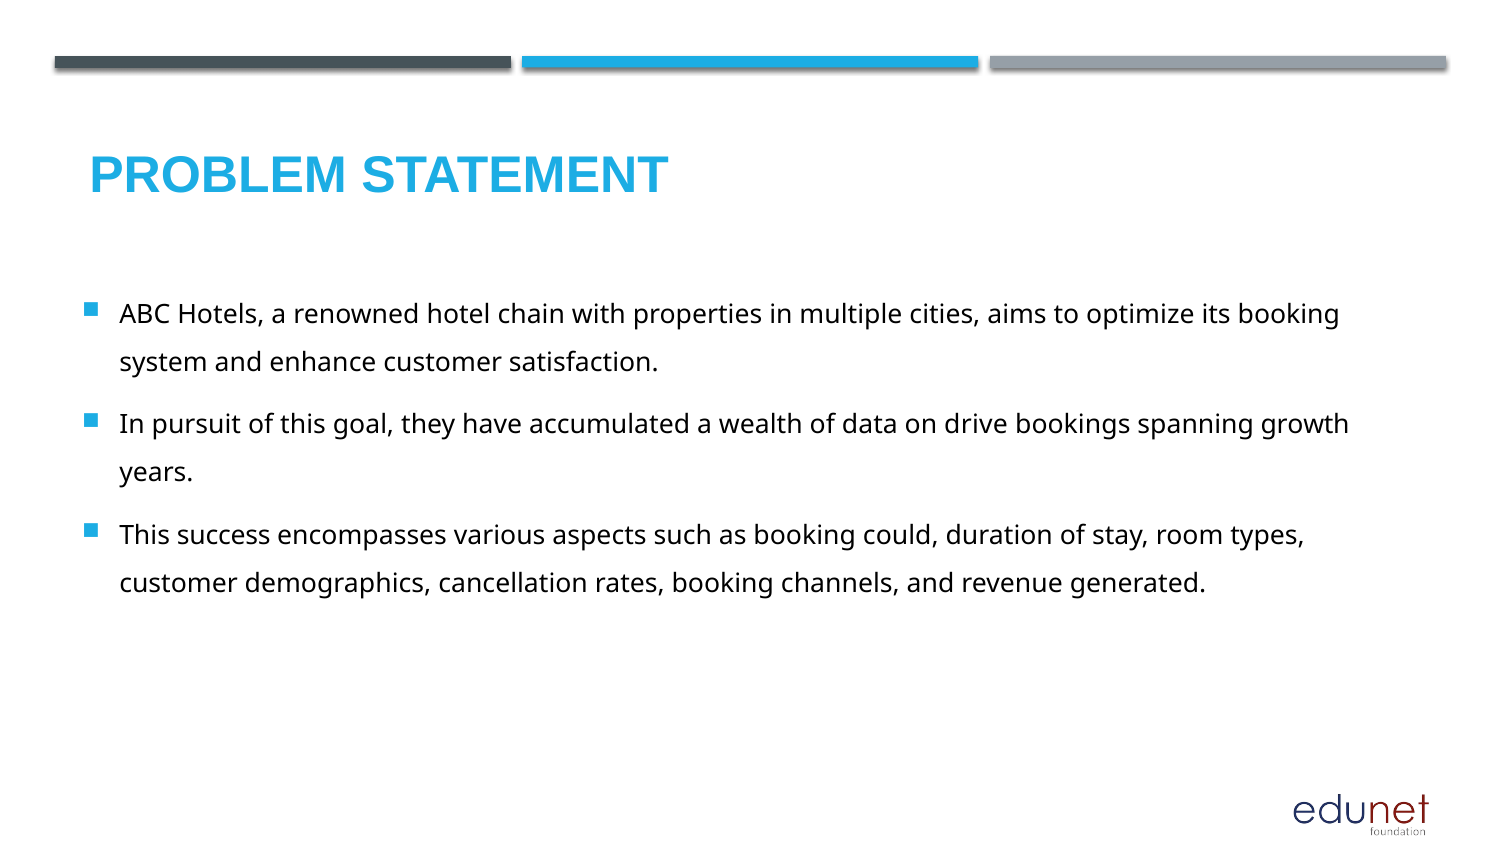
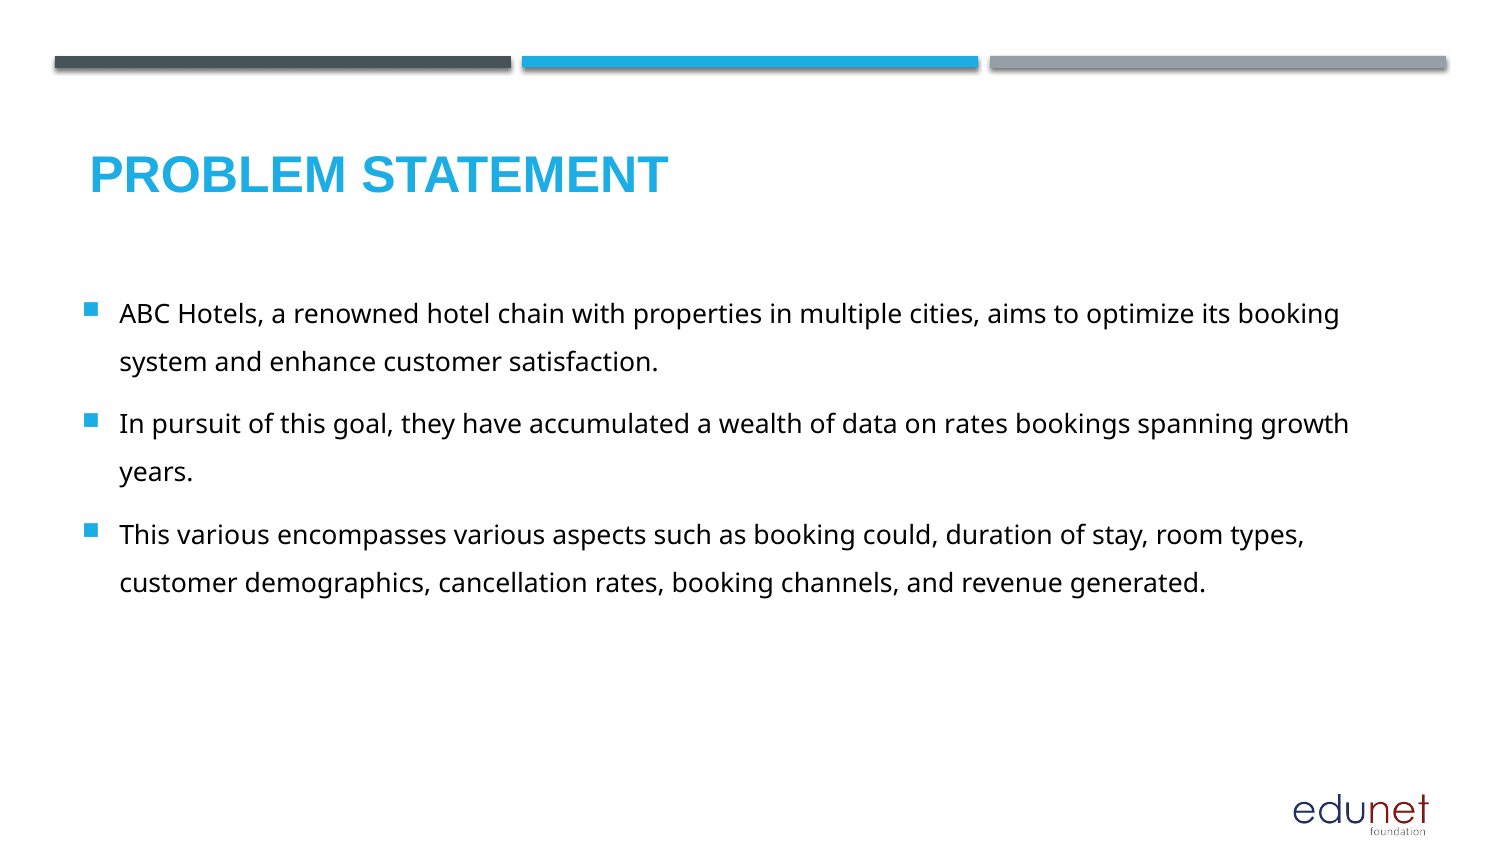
on drive: drive -> rates (976, 425)
This success: success -> various (224, 536)
